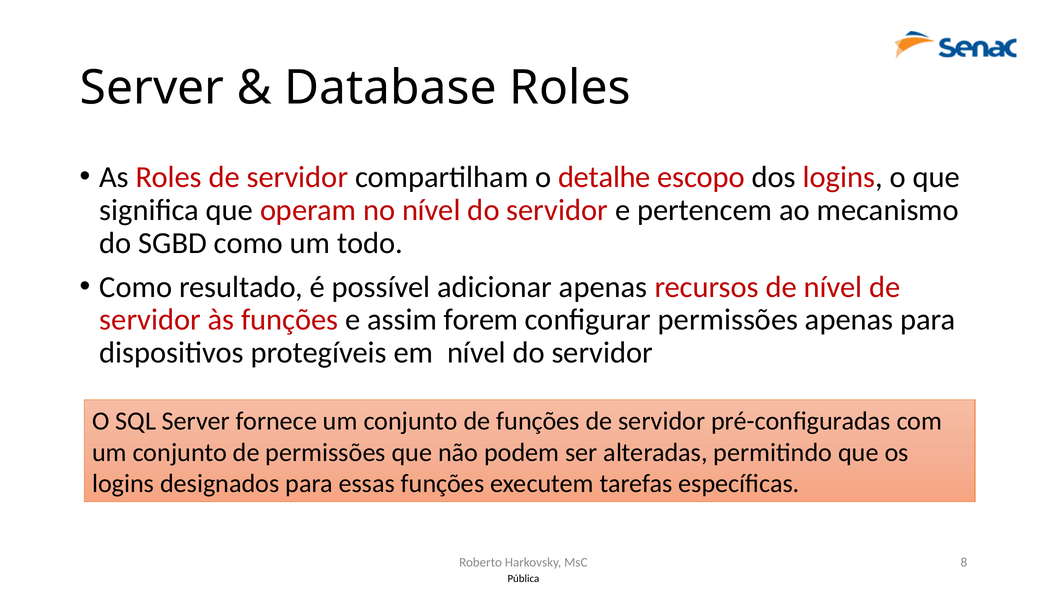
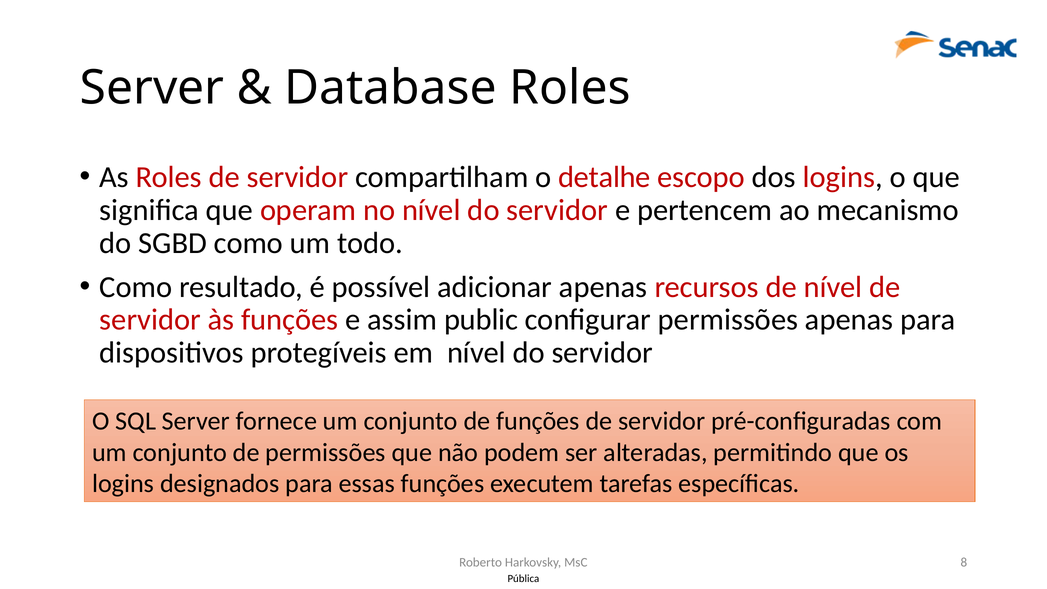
forem: forem -> public (481, 320)
